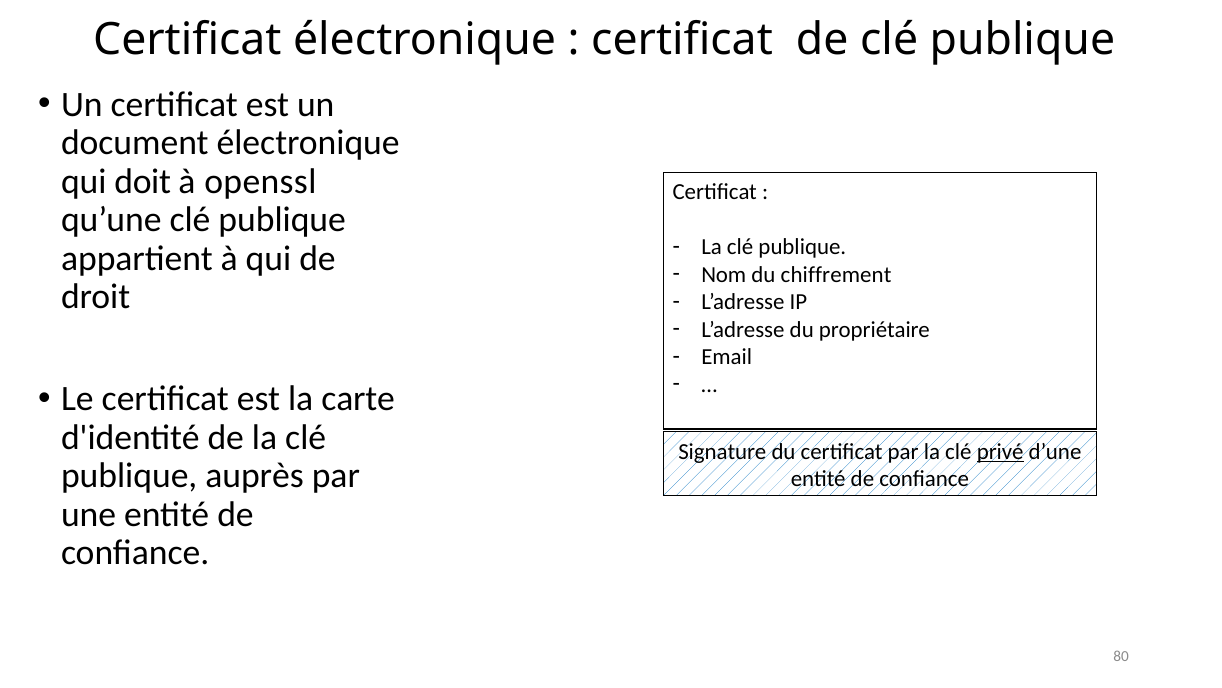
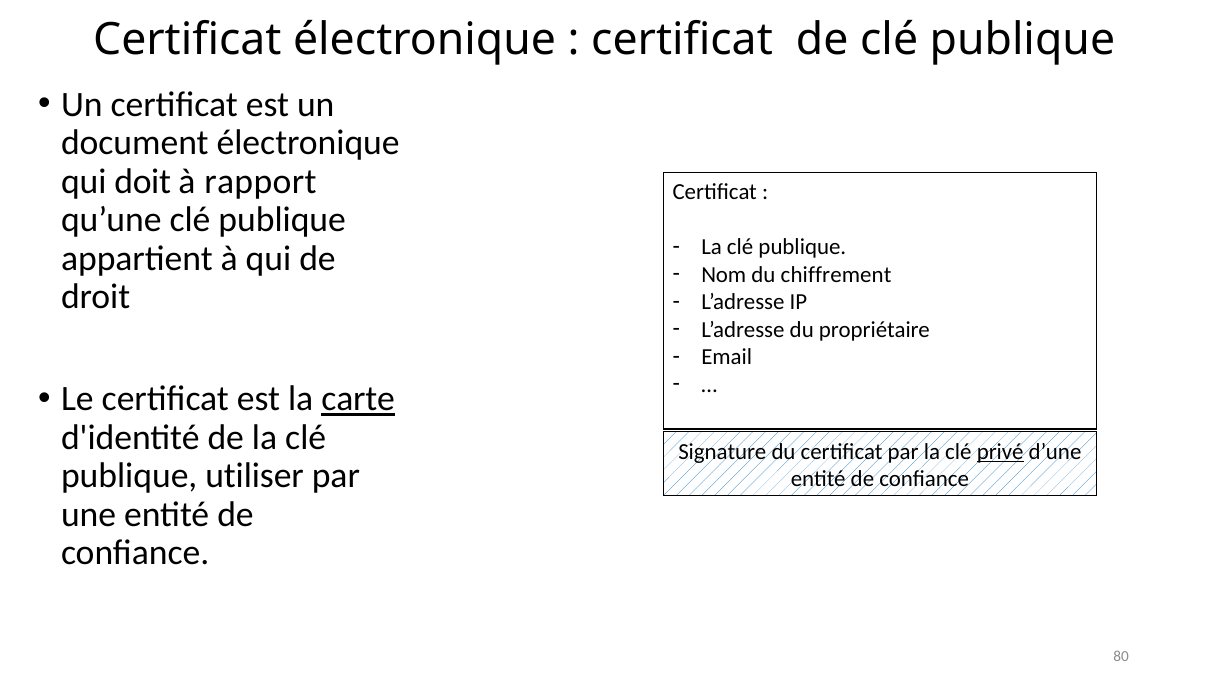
openssl: openssl -> rapport (260, 181)
carte underline: none -> present (358, 399)
auprès: auprès -> utiliser (255, 476)
